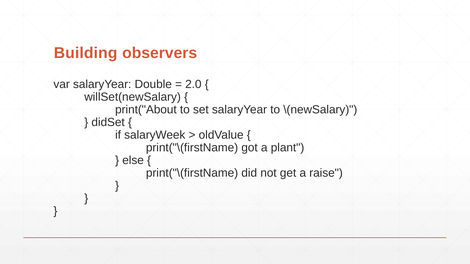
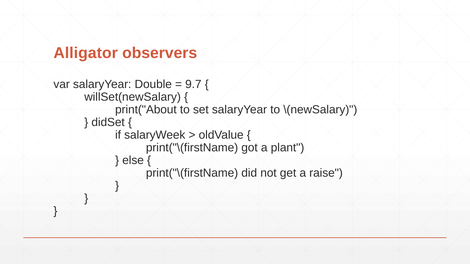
Building: Building -> Alligator (86, 53)
2.0: 2.0 -> 9.7 (193, 84)
